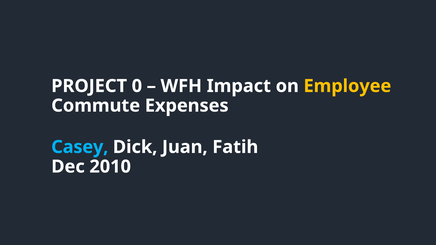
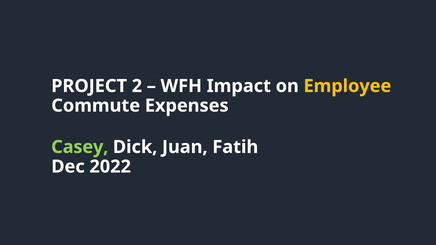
0: 0 -> 2 (137, 86)
Casey colour: light blue -> light green (80, 147)
2010: 2010 -> 2022 (110, 167)
